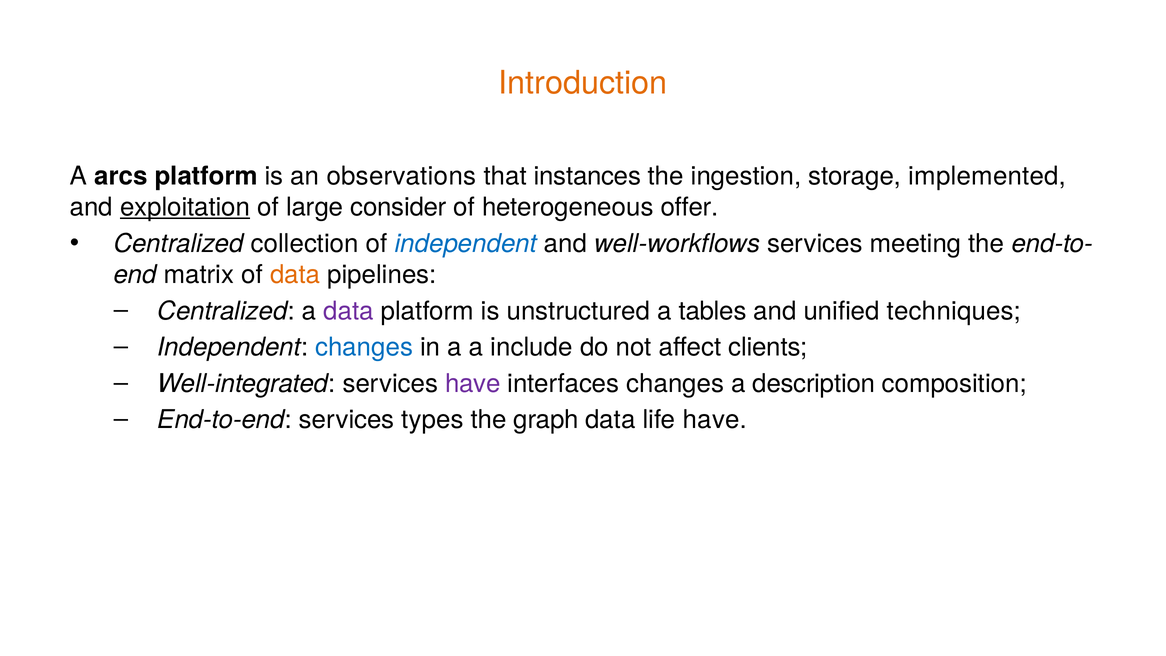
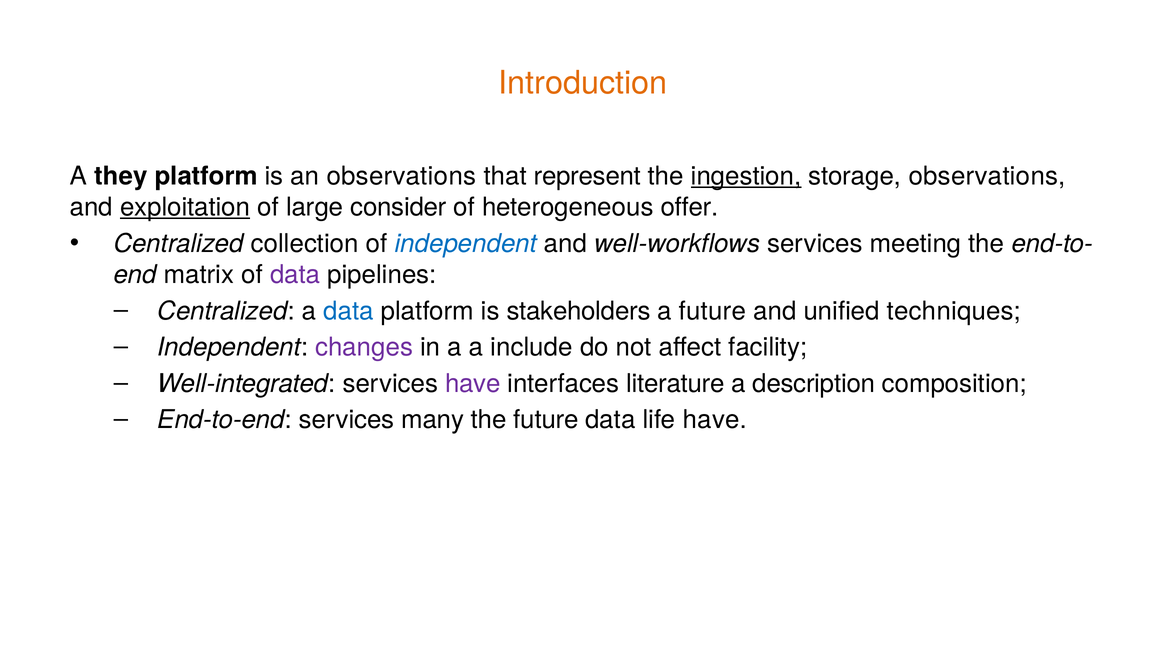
arcs: arcs -> they (121, 176)
instances: instances -> represent (587, 176)
ingestion underline: none -> present (746, 176)
storage implemented: implemented -> observations (987, 176)
data colour: orange -> purple (295, 275)
data colour: purple -> blue (348, 311)
unstructured: unstructured -> stakeholders (579, 311)
a tables: tables -> future (712, 311)
changes colour: blue -> purple (364, 347)
clients: clients -> facility (768, 347)
interfaces changes: changes -> literature (675, 383)
types: types -> many (433, 420)
the graph: graph -> future (546, 420)
